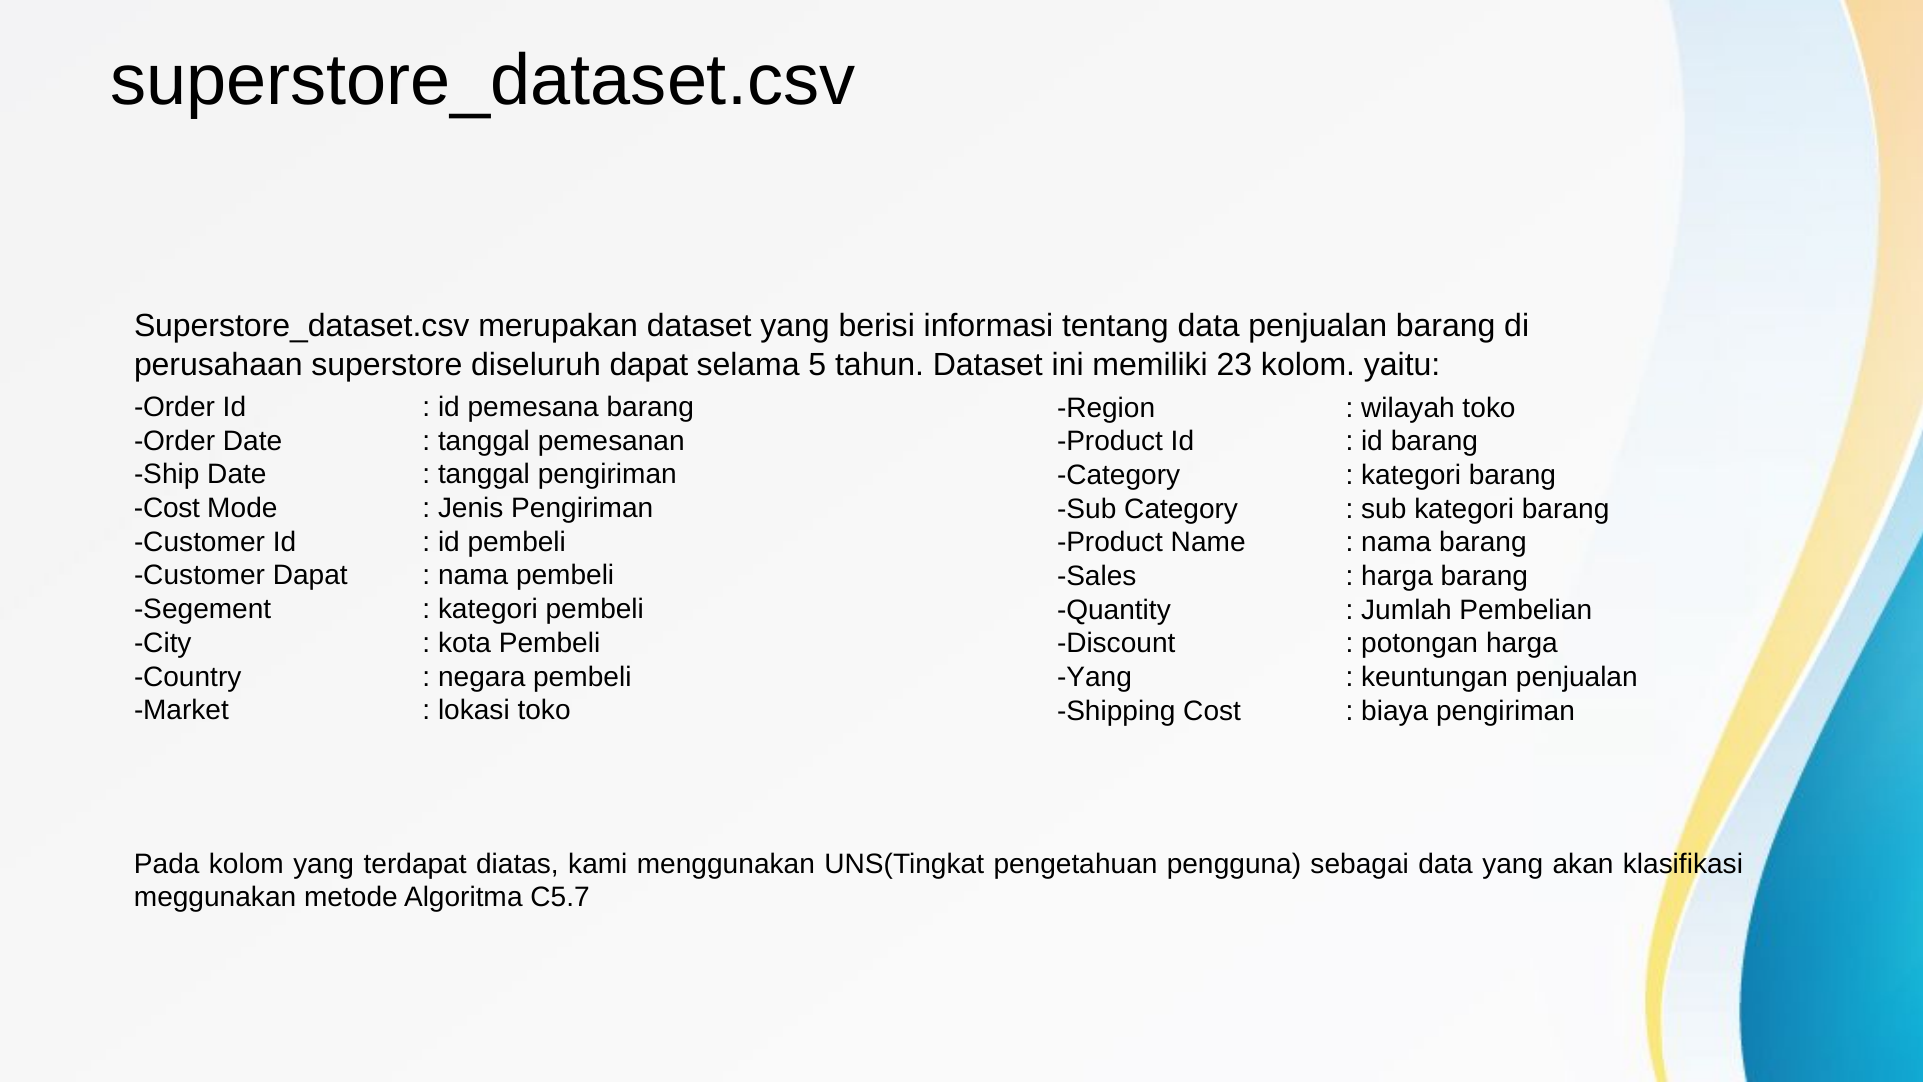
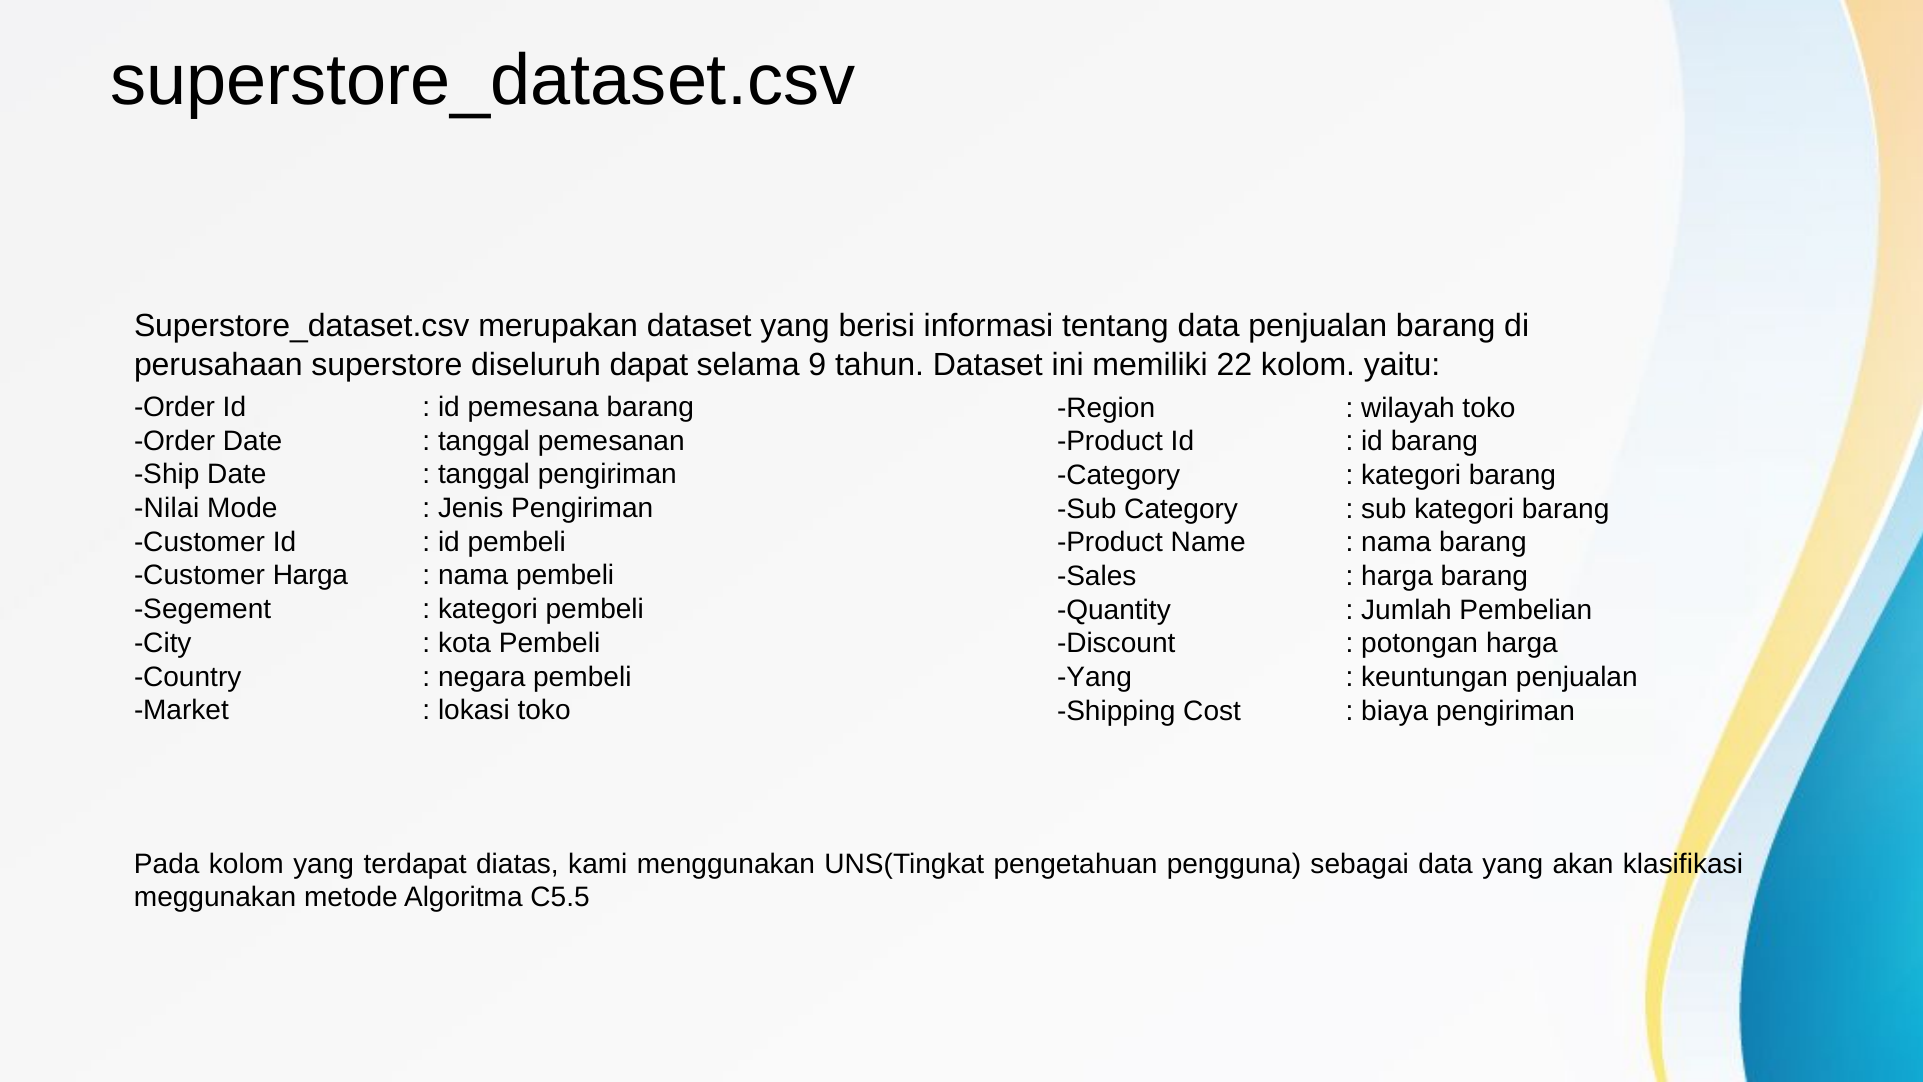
5: 5 -> 9 (817, 365)
23: 23 -> 22 (1234, 365)
Cost: Cost -> Nilai (167, 508)
Customer Dapat: Dapat -> Harga (310, 576)
C5.7: C5.7 -> C5.5 (560, 897)
